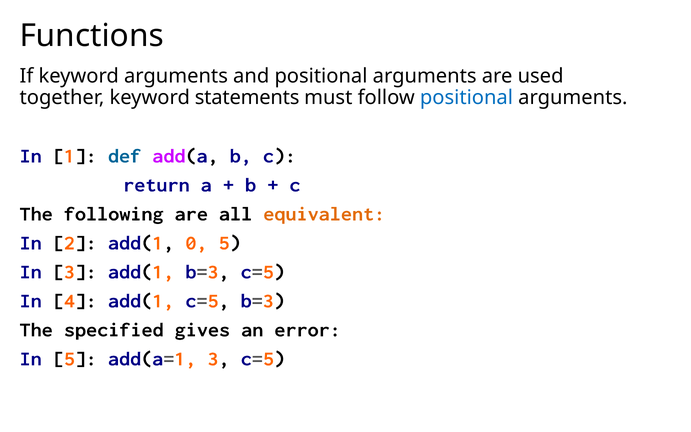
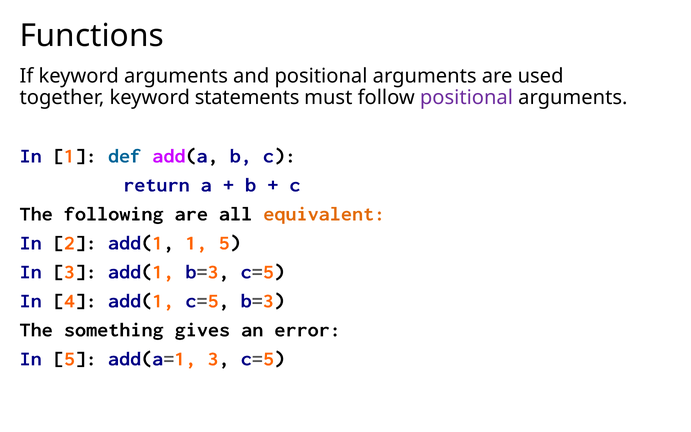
positional colour: blue -> purple (466, 98)
add(1 0: 0 -> 1 (196, 243)
specified: specified -> something (114, 330)
